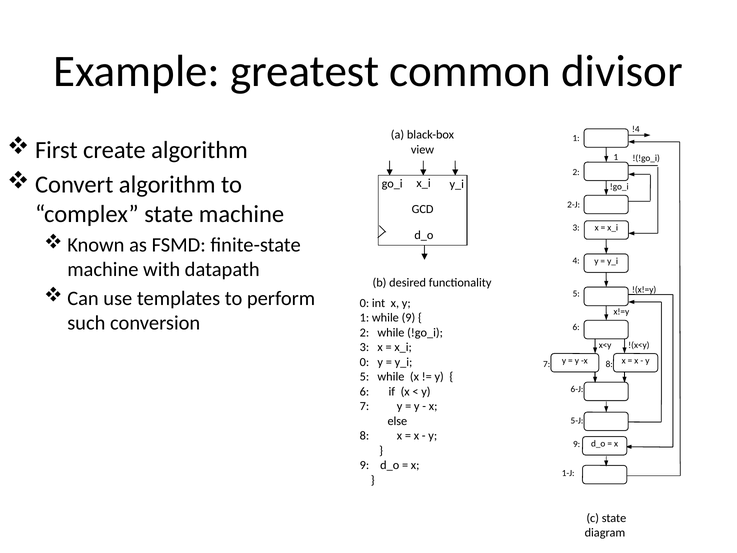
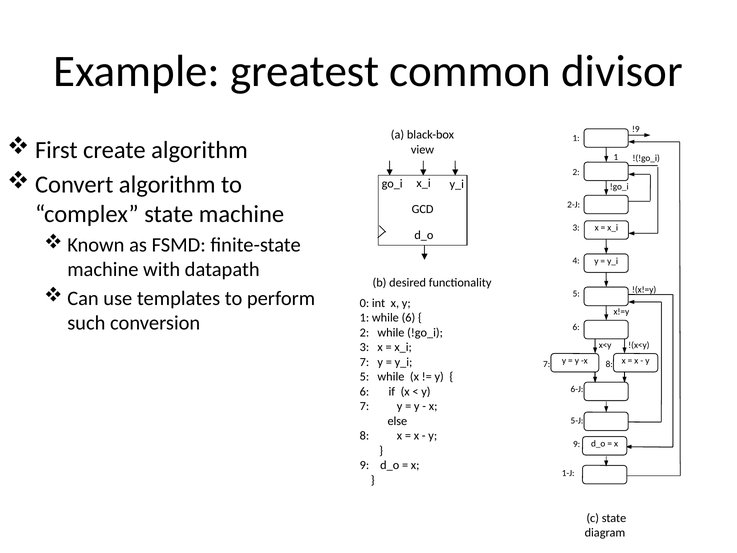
!4: !4 -> !9 (636, 129)
while 9: 9 -> 6 (408, 318)
0: 0 -> 7 (364, 362)
